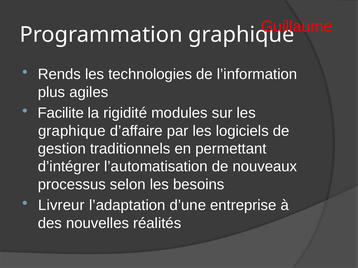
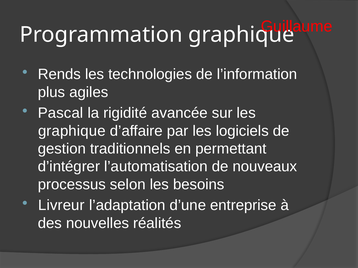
Facilite: Facilite -> Pascal (61, 113)
modules: modules -> avancée (180, 113)
